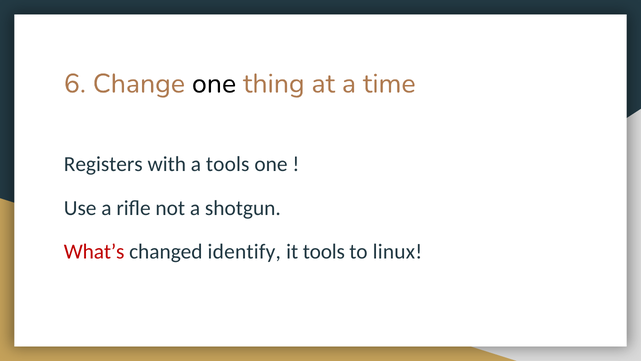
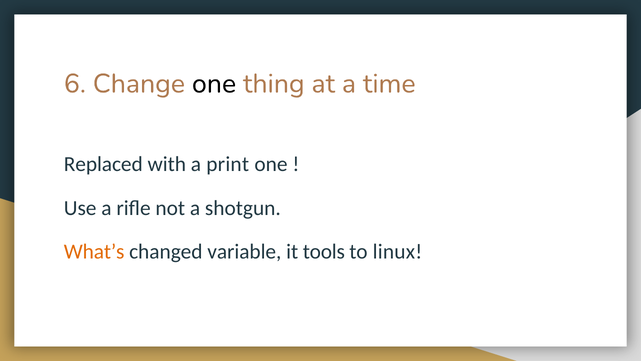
Registers: Registers -> Replaced (103, 164)
a tools: tools -> print (228, 164)
What’s colour: red -> orange (94, 252)
identify: identify -> variable (244, 252)
